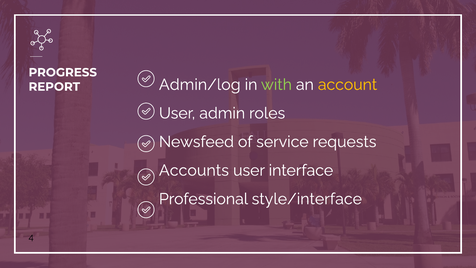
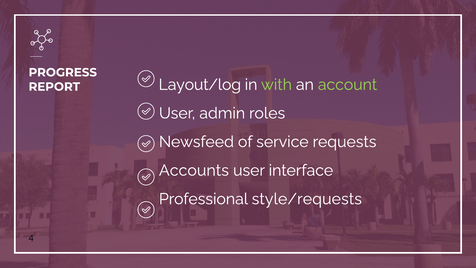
Admin/log: Admin/log -> Layout/log (200, 85)
account colour: yellow -> light green (348, 85)
style/interface: style/interface -> style/requests (307, 199)
